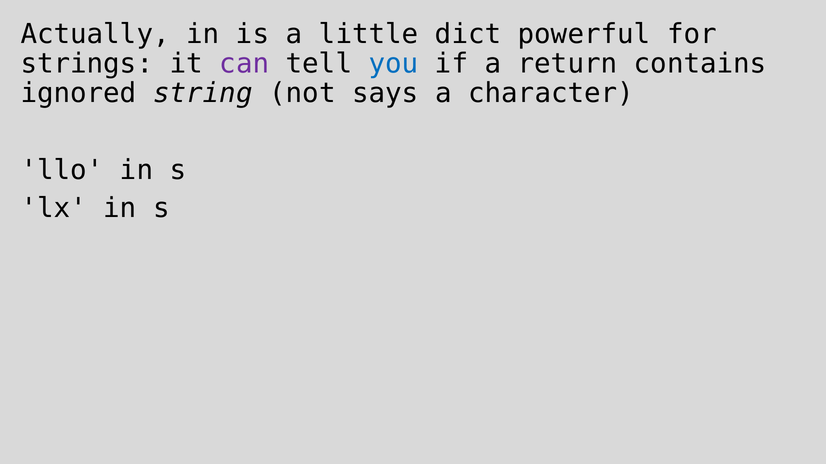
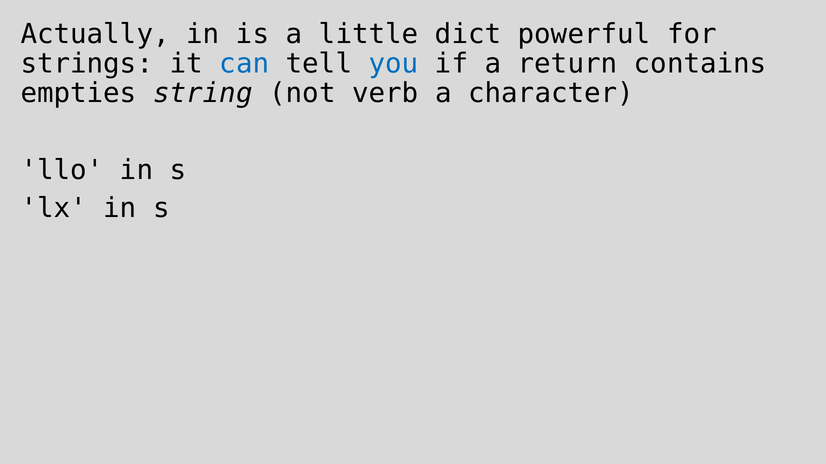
can colour: purple -> blue (244, 64)
ignored: ignored -> empties (79, 93)
says: says -> verb (385, 93)
